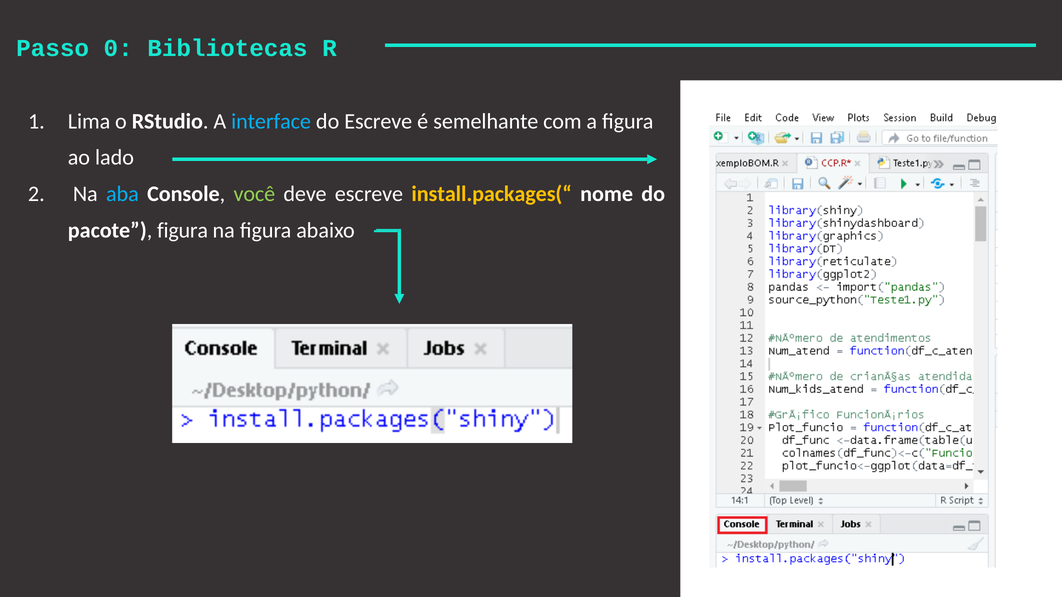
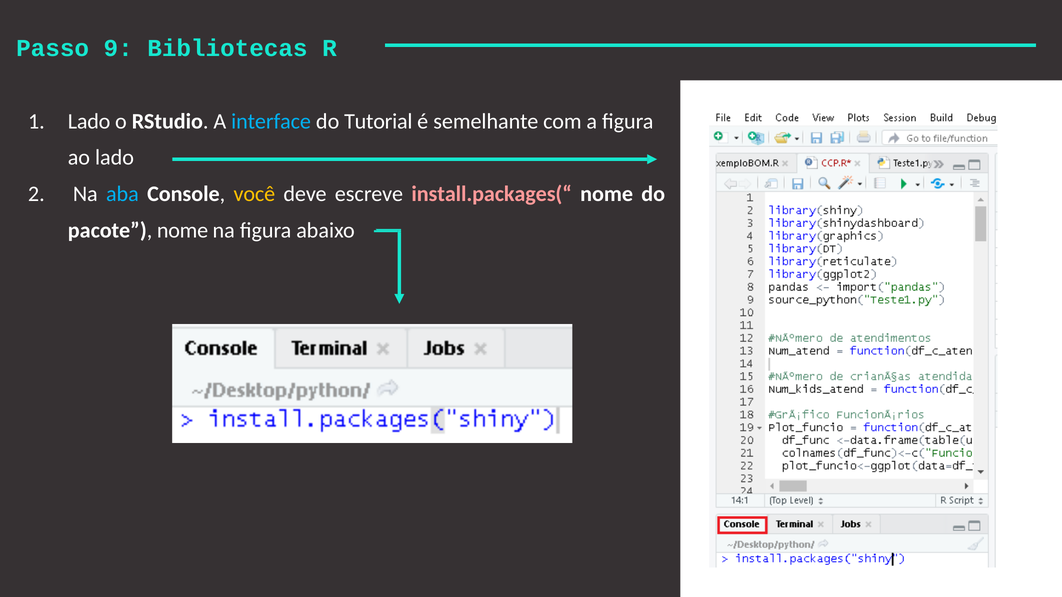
0: 0 -> 9 (118, 48)
Lima: Lima -> Lado (89, 121)
do Escreve: Escreve -> Tutorial (378, 121)
você colour: light green -> yellow (254, 194)
install.packages(“ colour: yellow -> pink (492, 194)
pacote figura: figura -> nome (183, 231)
